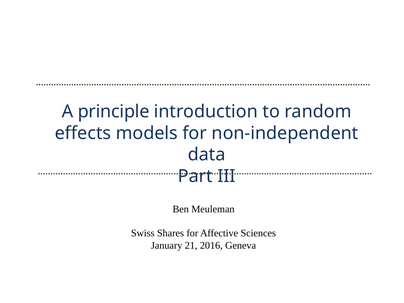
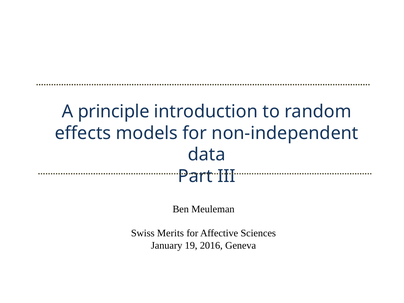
Shares: Shares -> Merits (170, 233)
21: 21 -> 19 (191, 245)
